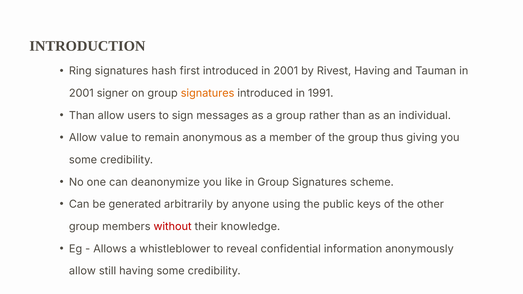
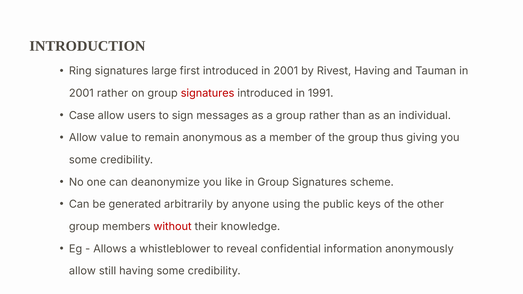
hash: hash -> large (164, 71)
2001 signer: signer -> rather (113, 93)
signatures colour: orange -> red (208, 93)
Than: Than -> Case (82, 116)
